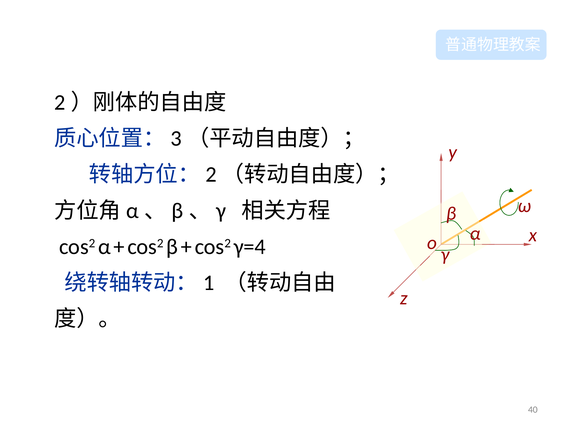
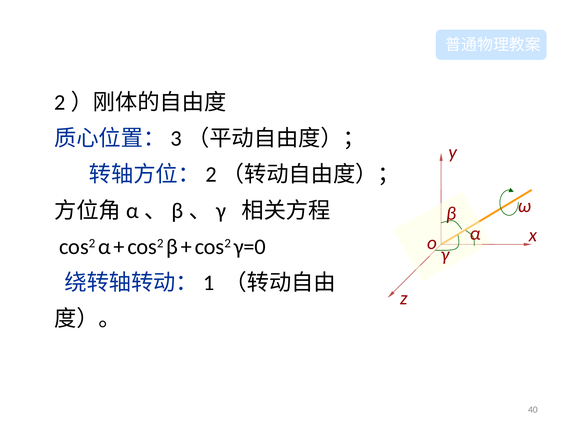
γ=4: γ=4 -> γ=0 (250, 247)
